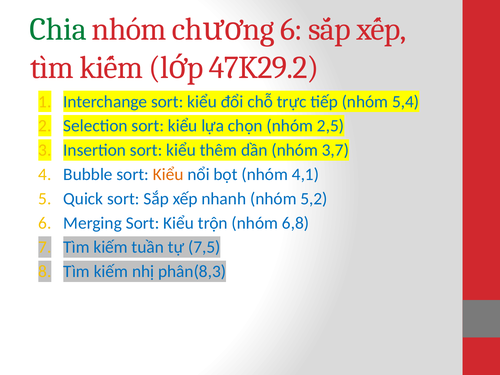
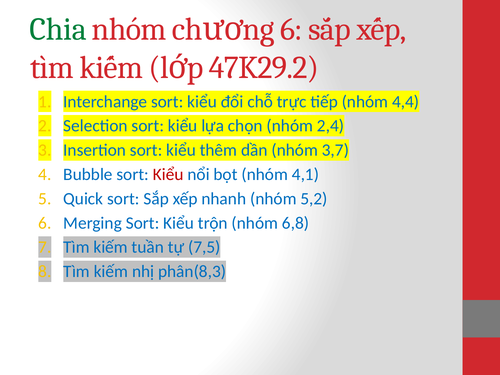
5,4: 5,4 -> 4,4 (406, 102)
2,5: 2,5 -> 2,4 (330, 126)
Kiểu colour: orange -> red (168, 174)
